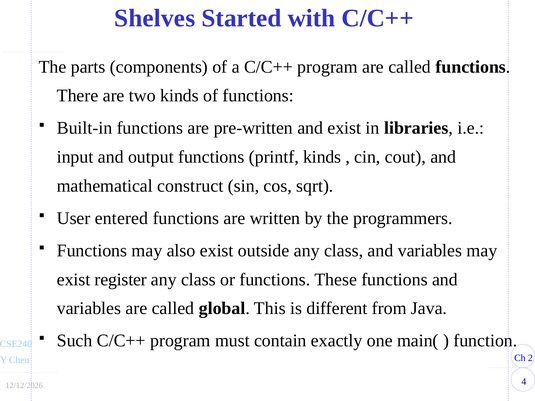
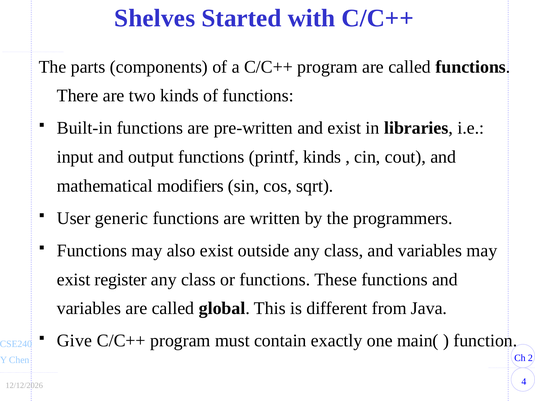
construct: construct -> modifiers (190, 186)
entered: entered -> generic (122, 218)
Such: Such -> Give (75, 341)
